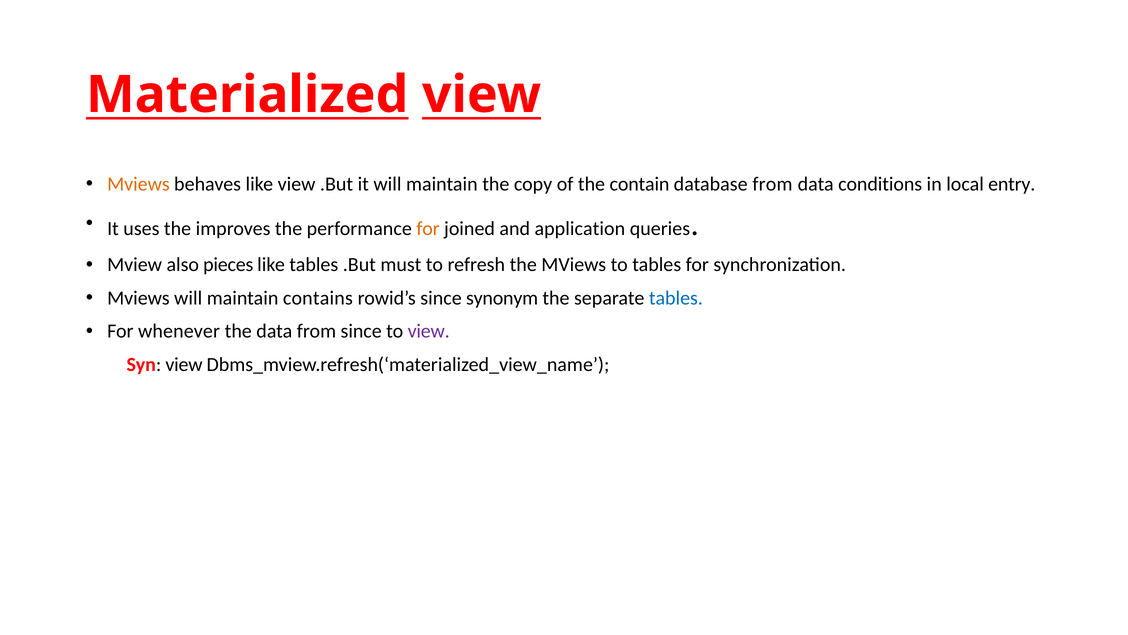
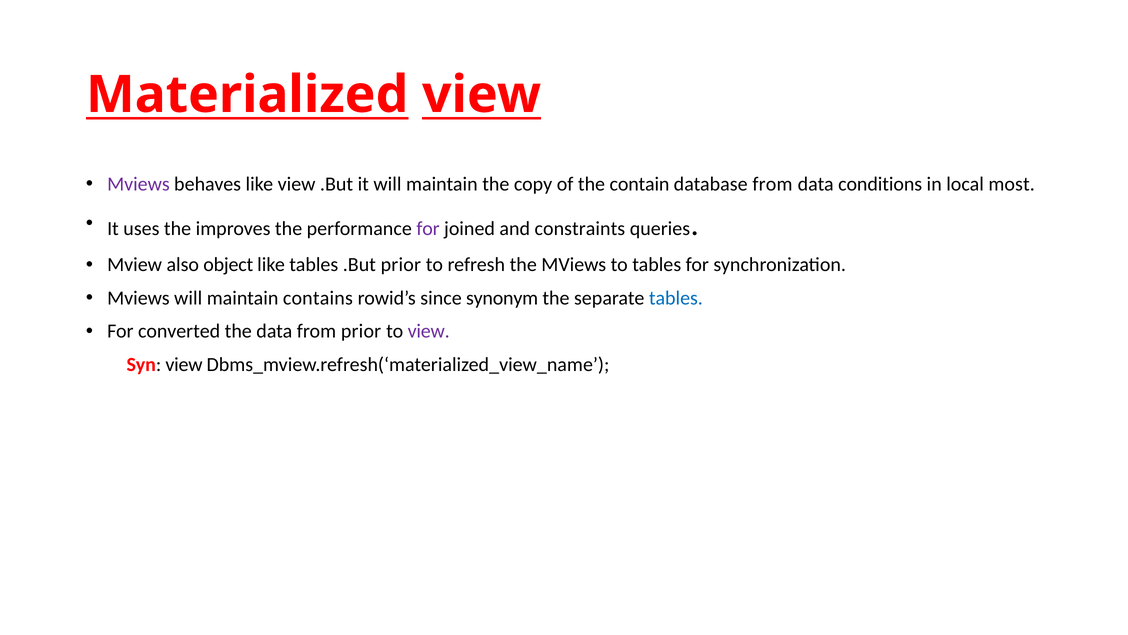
Mviews colour: orange -> purple (138, 184)
entry: entry -> most (1012, 184)
for colour: orange -> purple (428, 228)
application: application -> constraints (580, 228)
pieces: pieces -> object (228, 264)
.But must: must -> prior (401, 264)
whenever: whenever -> converted (179, 331)
from since: since -> prior (361, 331)
